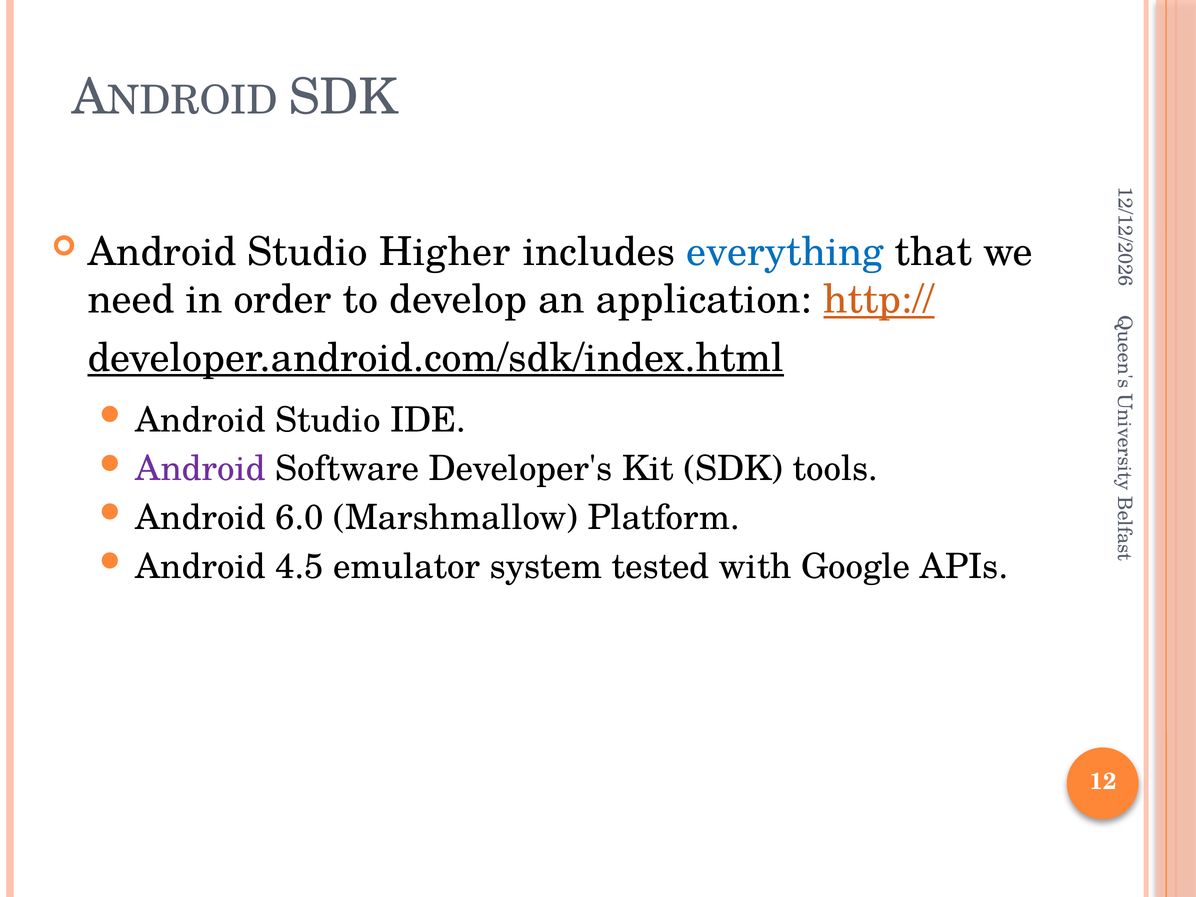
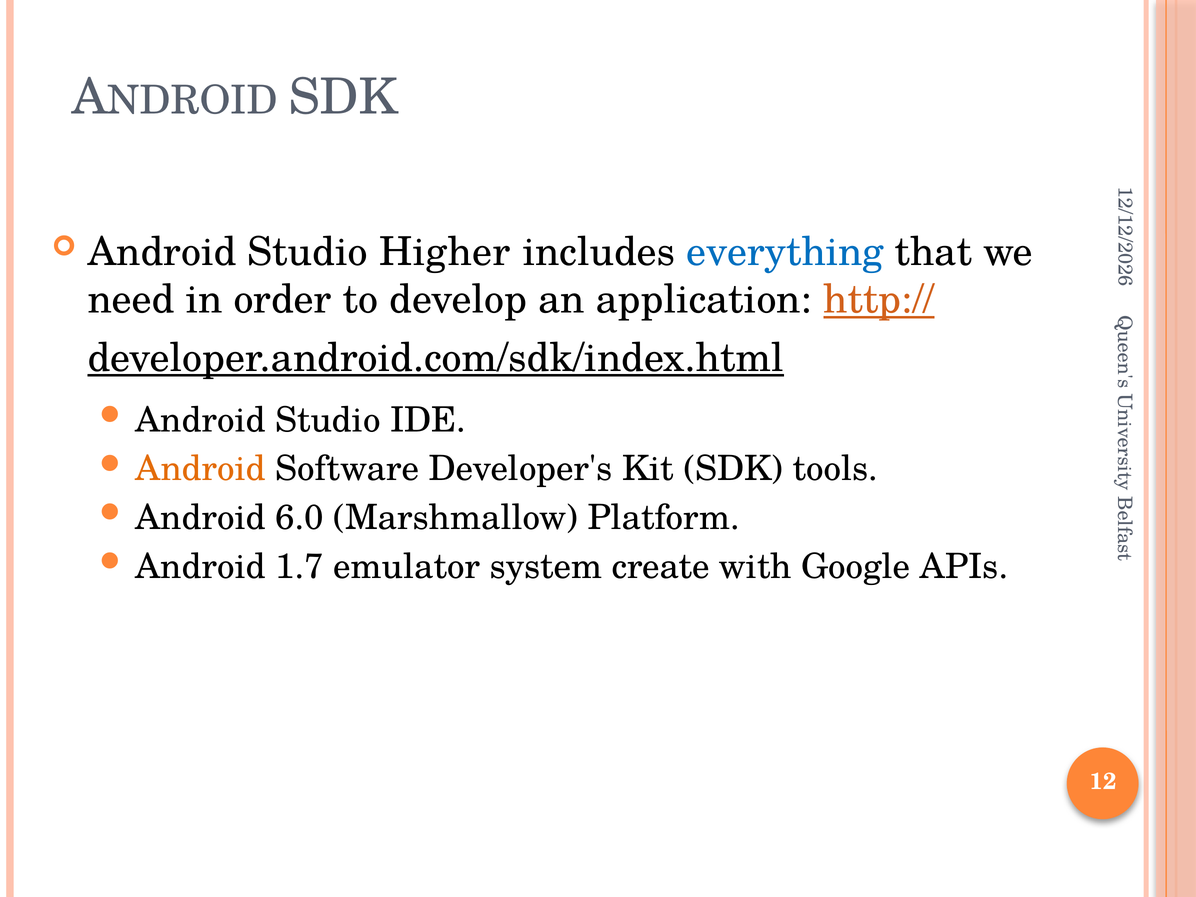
Android colour: purple -> orange (201, 469)
4.5: 4.5 -> 1.7 (300, 567)
tested: tested -> create (661, 567)
